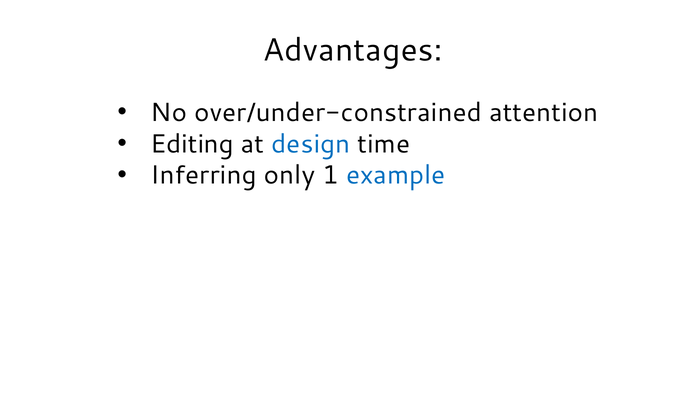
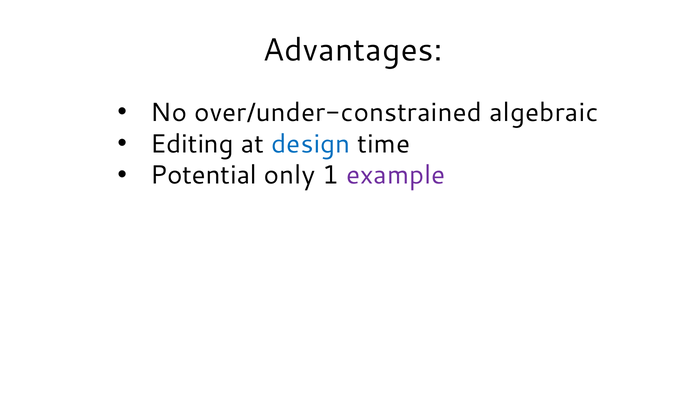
attention: attention -> algebraic (544, 112)
Inferring: Inferring -> Potential (204, 175)
example colour: blue -> purple (396, 175)
